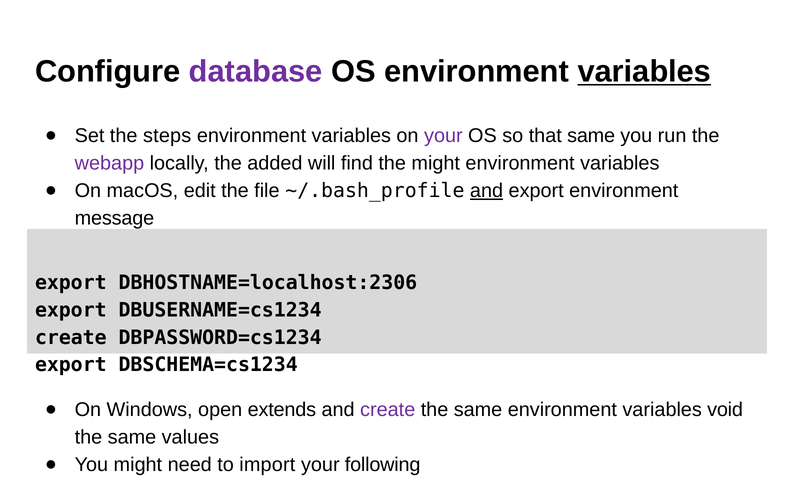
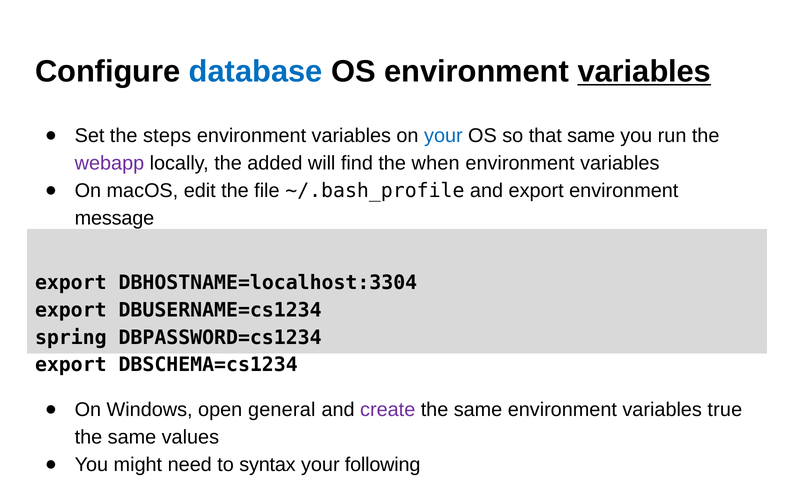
database colour: purple -> blue (256, 72)
your colour: purple -> blue (443, 136)
the might: might -> when (436, 163)
and underline: present -> none (487, 191)
DBHOSTNAME=localhost:2306: DBHOSTNAME=localhost:2306 -> DBHOSTNAME=localhost:3304 (268, 283)
create: create -> spring (71, 338)
extends: extends -> general (282, 410)
void: void -> true (725, 410)
import: import -> syntax (267, 465)
